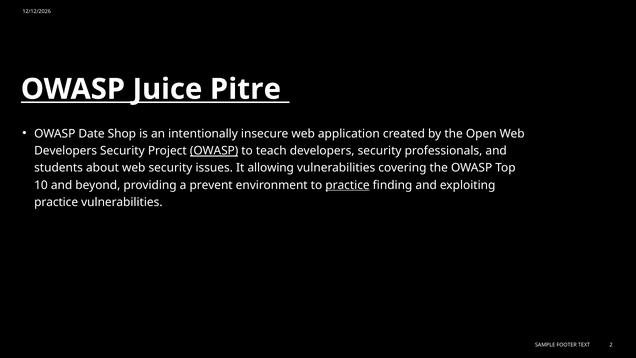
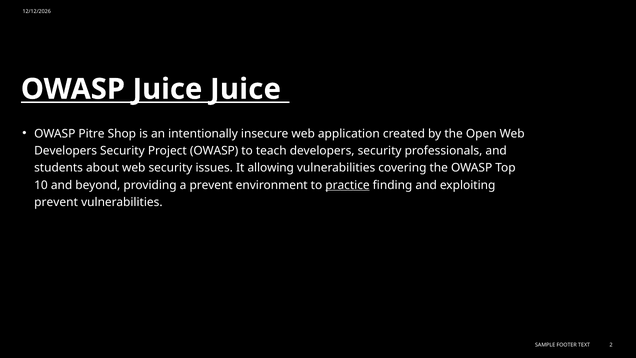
Juice Pitre: Pitre -> Juice (246, 89)
Date: Date -> Pitre (92, 134)
OWASP underline: present -> none (214, 151)
practice: practice -> prevent (56, 202)
